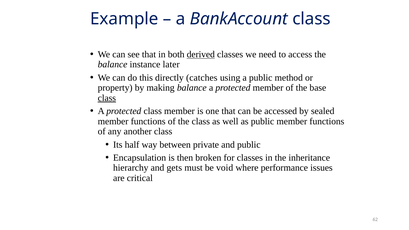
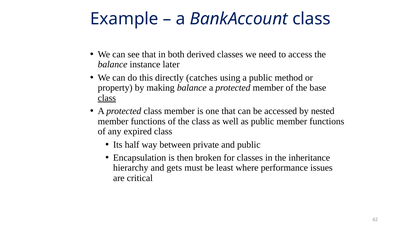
derived underline: present -> none (201, 54)
sealed: sealed -> nested (323, 111)
another: another -> expired (138, 131)
void: void -> least (225, 168)
